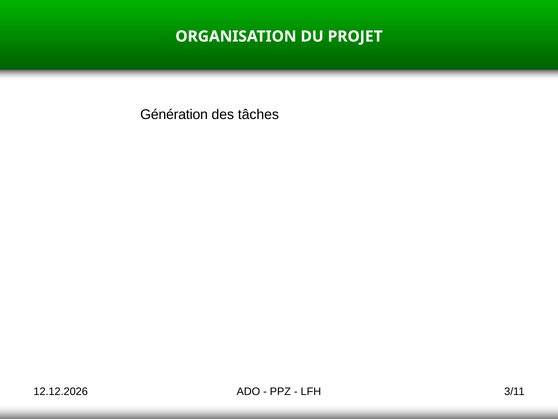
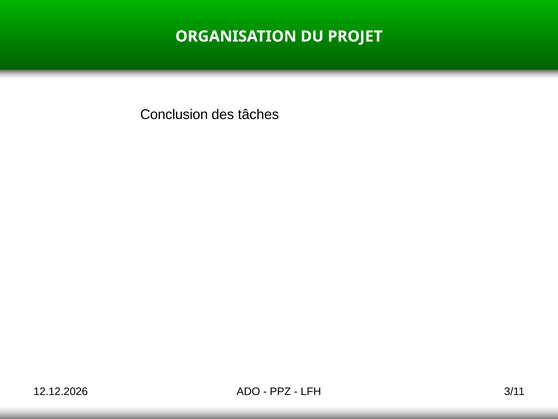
Génération: Génération -> Conclusion (174, 114)
